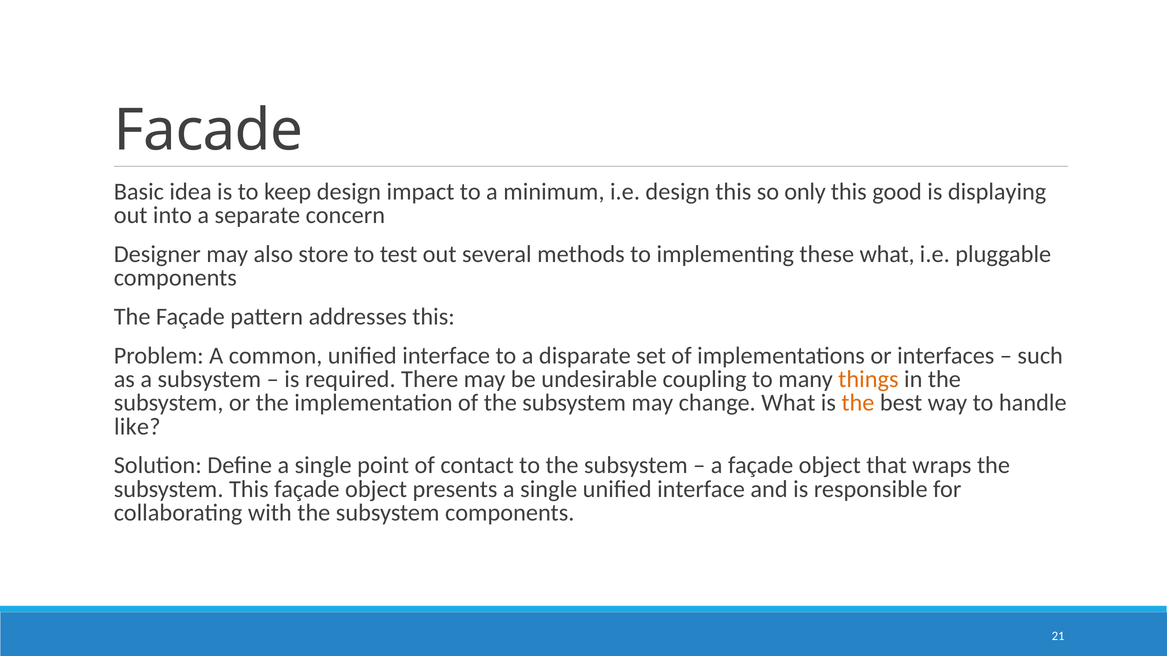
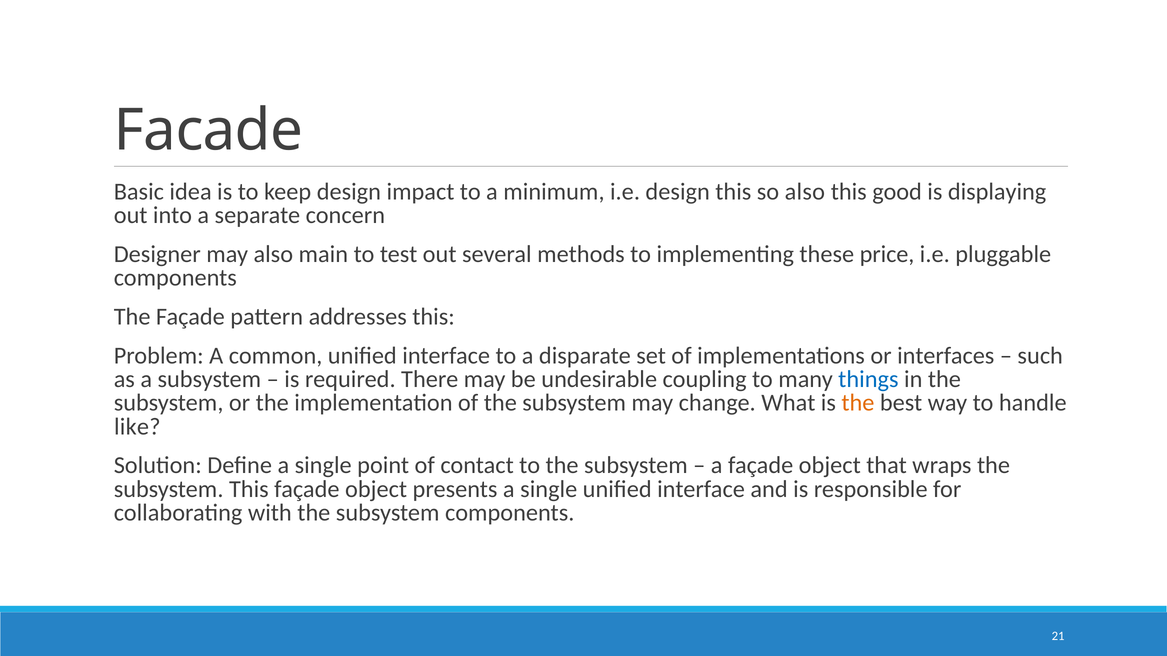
so only: only -> also (805, 192)
store: store -> main (323, 254)
these what: what -> price (887, 254)
things colour: orange -> blue (868, 380)
